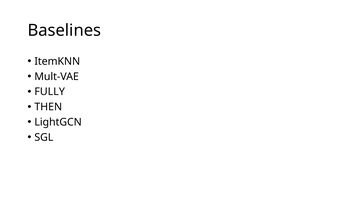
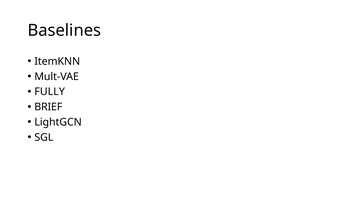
THEN: THEN -> BRIEF (48, 107)
